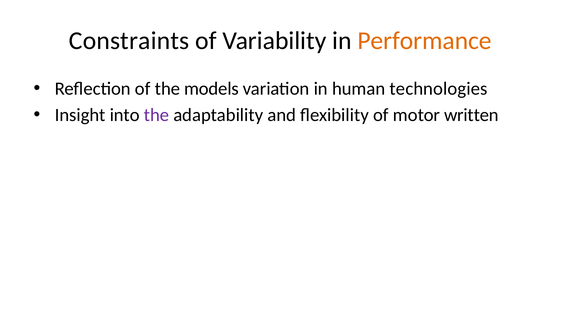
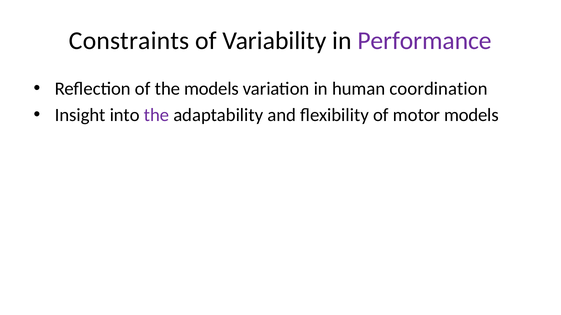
Performance colour: orange -> purple (425, 41)
technologies: technologies -> coordination (439, 89)
motor written: written -> models (471, 115)
